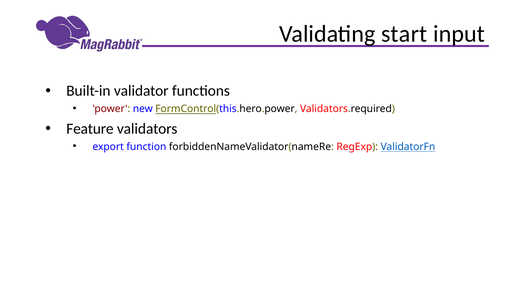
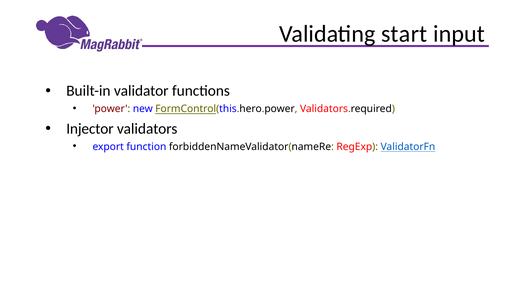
Feature: Feature -> Injector (90, 129)
